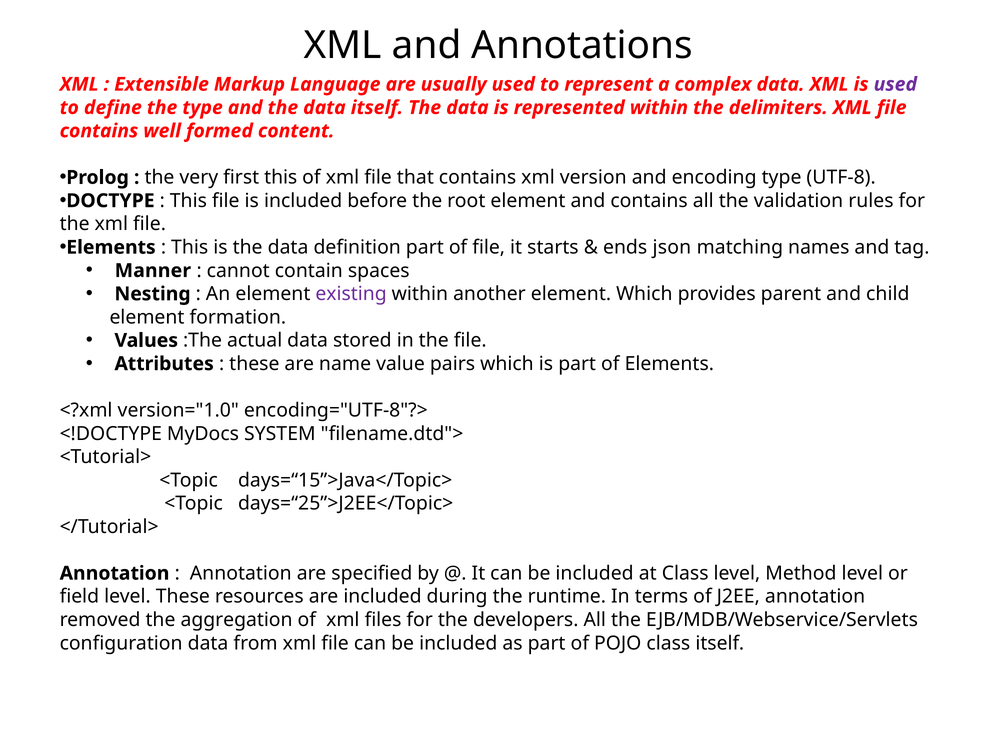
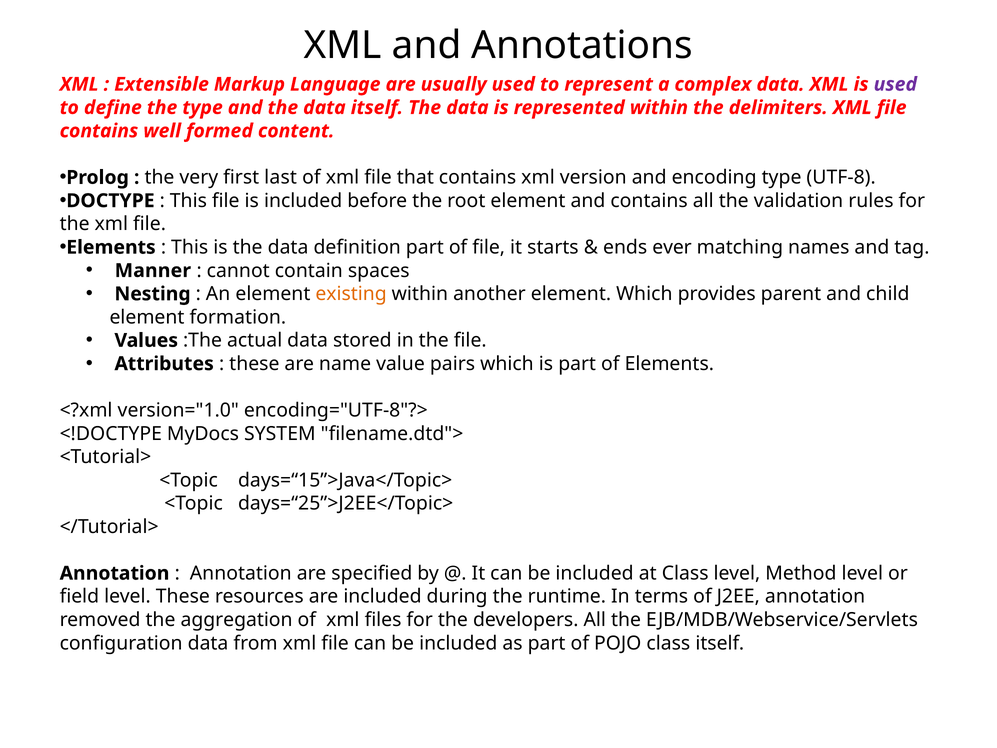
first this: this -> last (281, 177)
json: json -> ever (672, 247)
existing colour: purple -> orange (351, 294)
